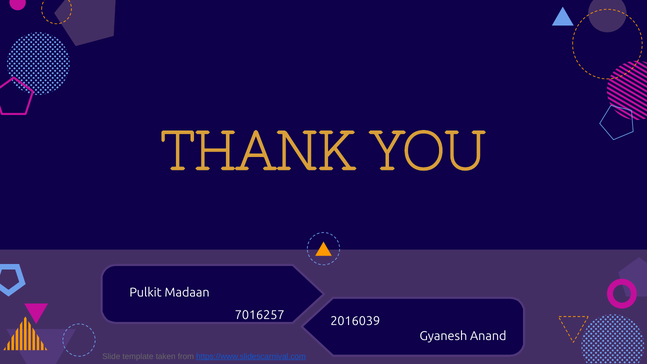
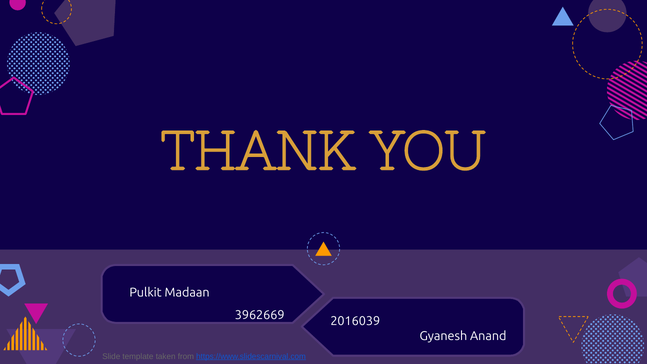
7016257: 7016257 -> 3962669 (260, 315)
